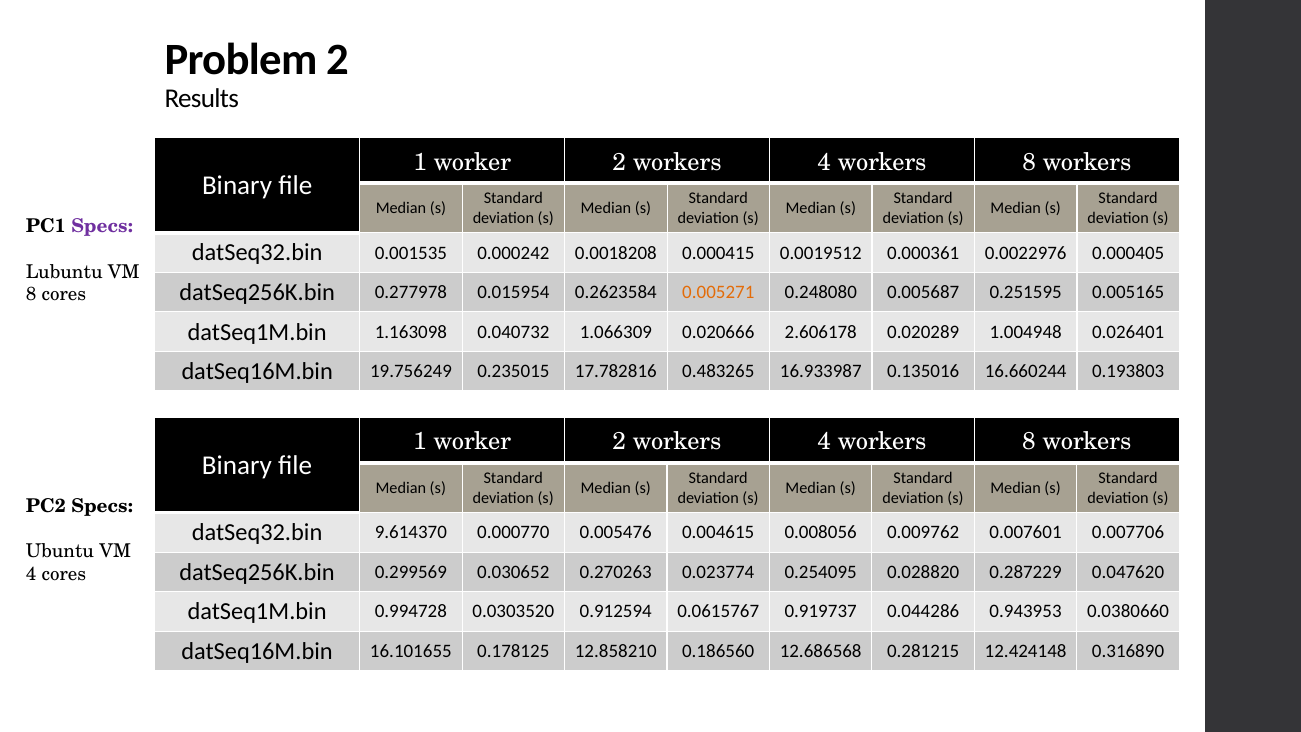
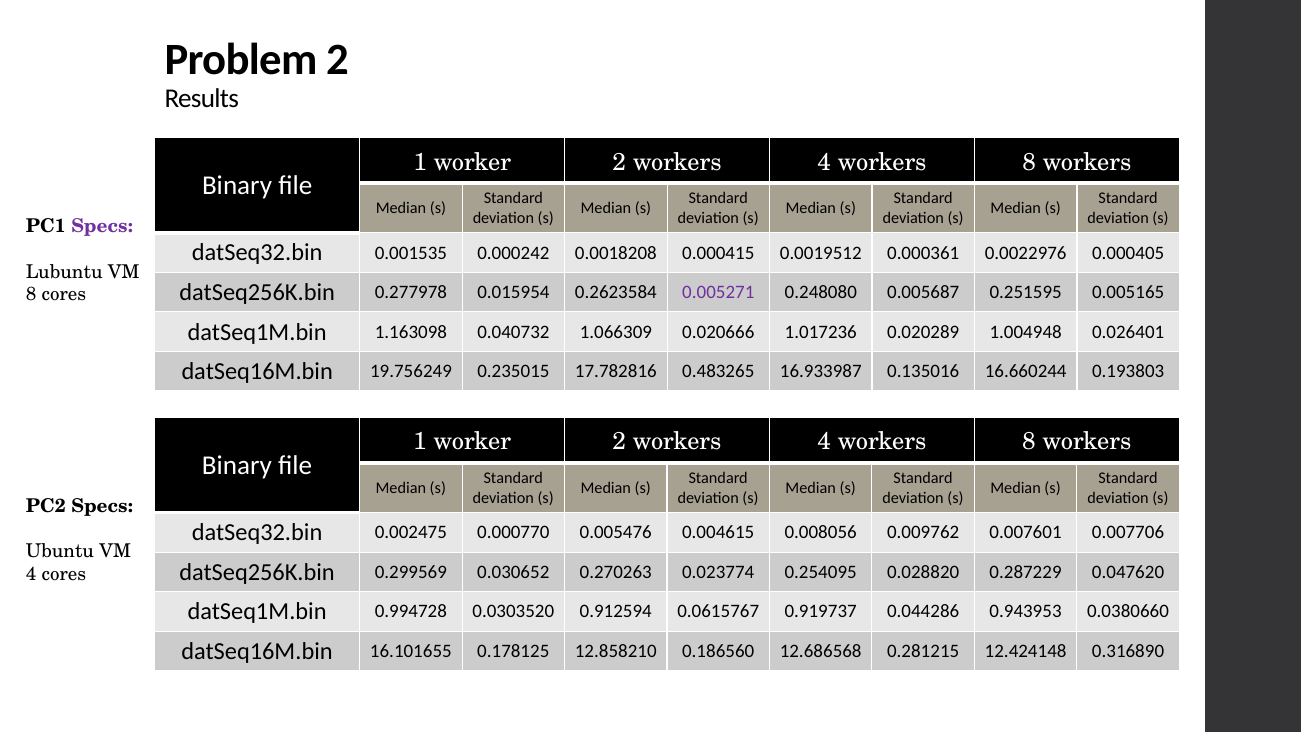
0.005271 colour: orange -> purple (718, 292)
2.606178: 2.606178 -> 1.017236 (821, 332)
9.614370: 9.614370 -> 0.002475 (411, 532)
